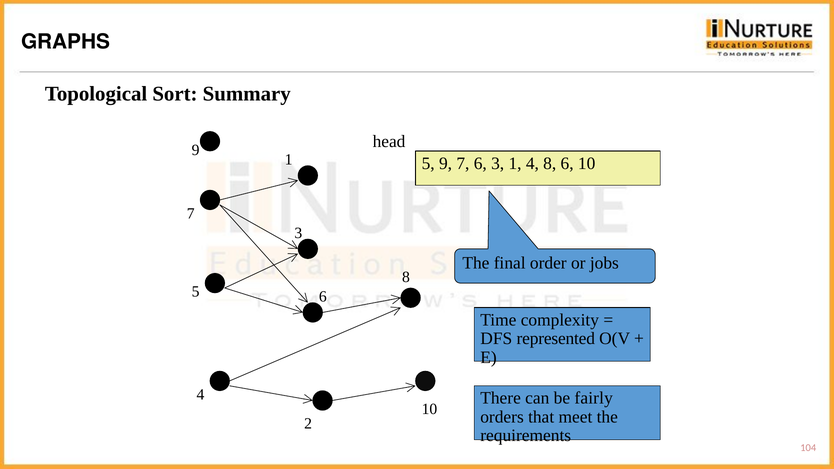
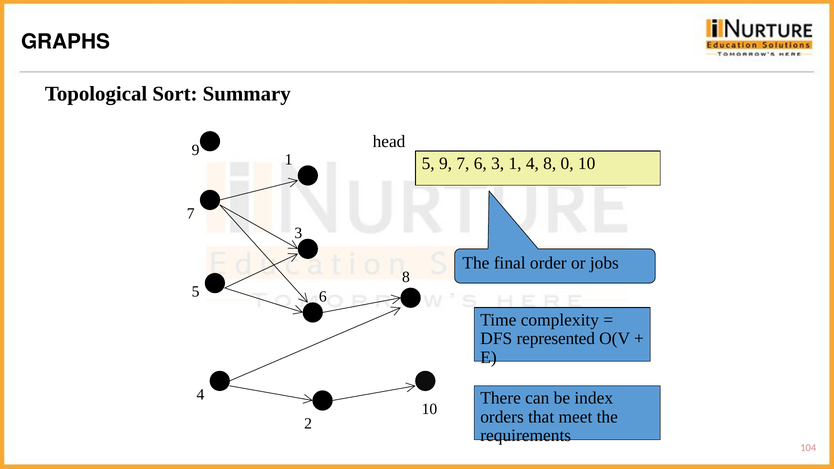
8 6: 6 -> 0 (567, 163)
fairly: fairly -> index (594, 398)
